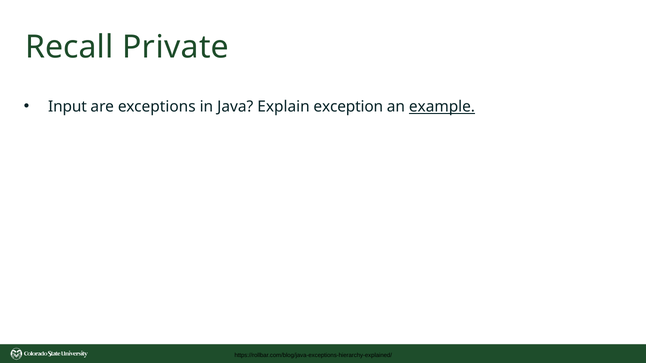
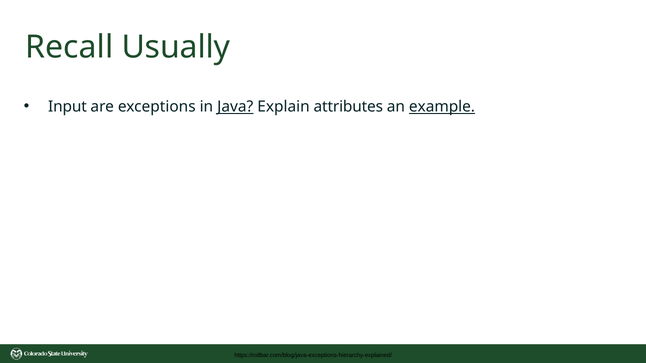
Private: Private -> Usually (176, 47)
Java underline: none -> present (235, 107)
exception: exception -> attributes (348, 107)
